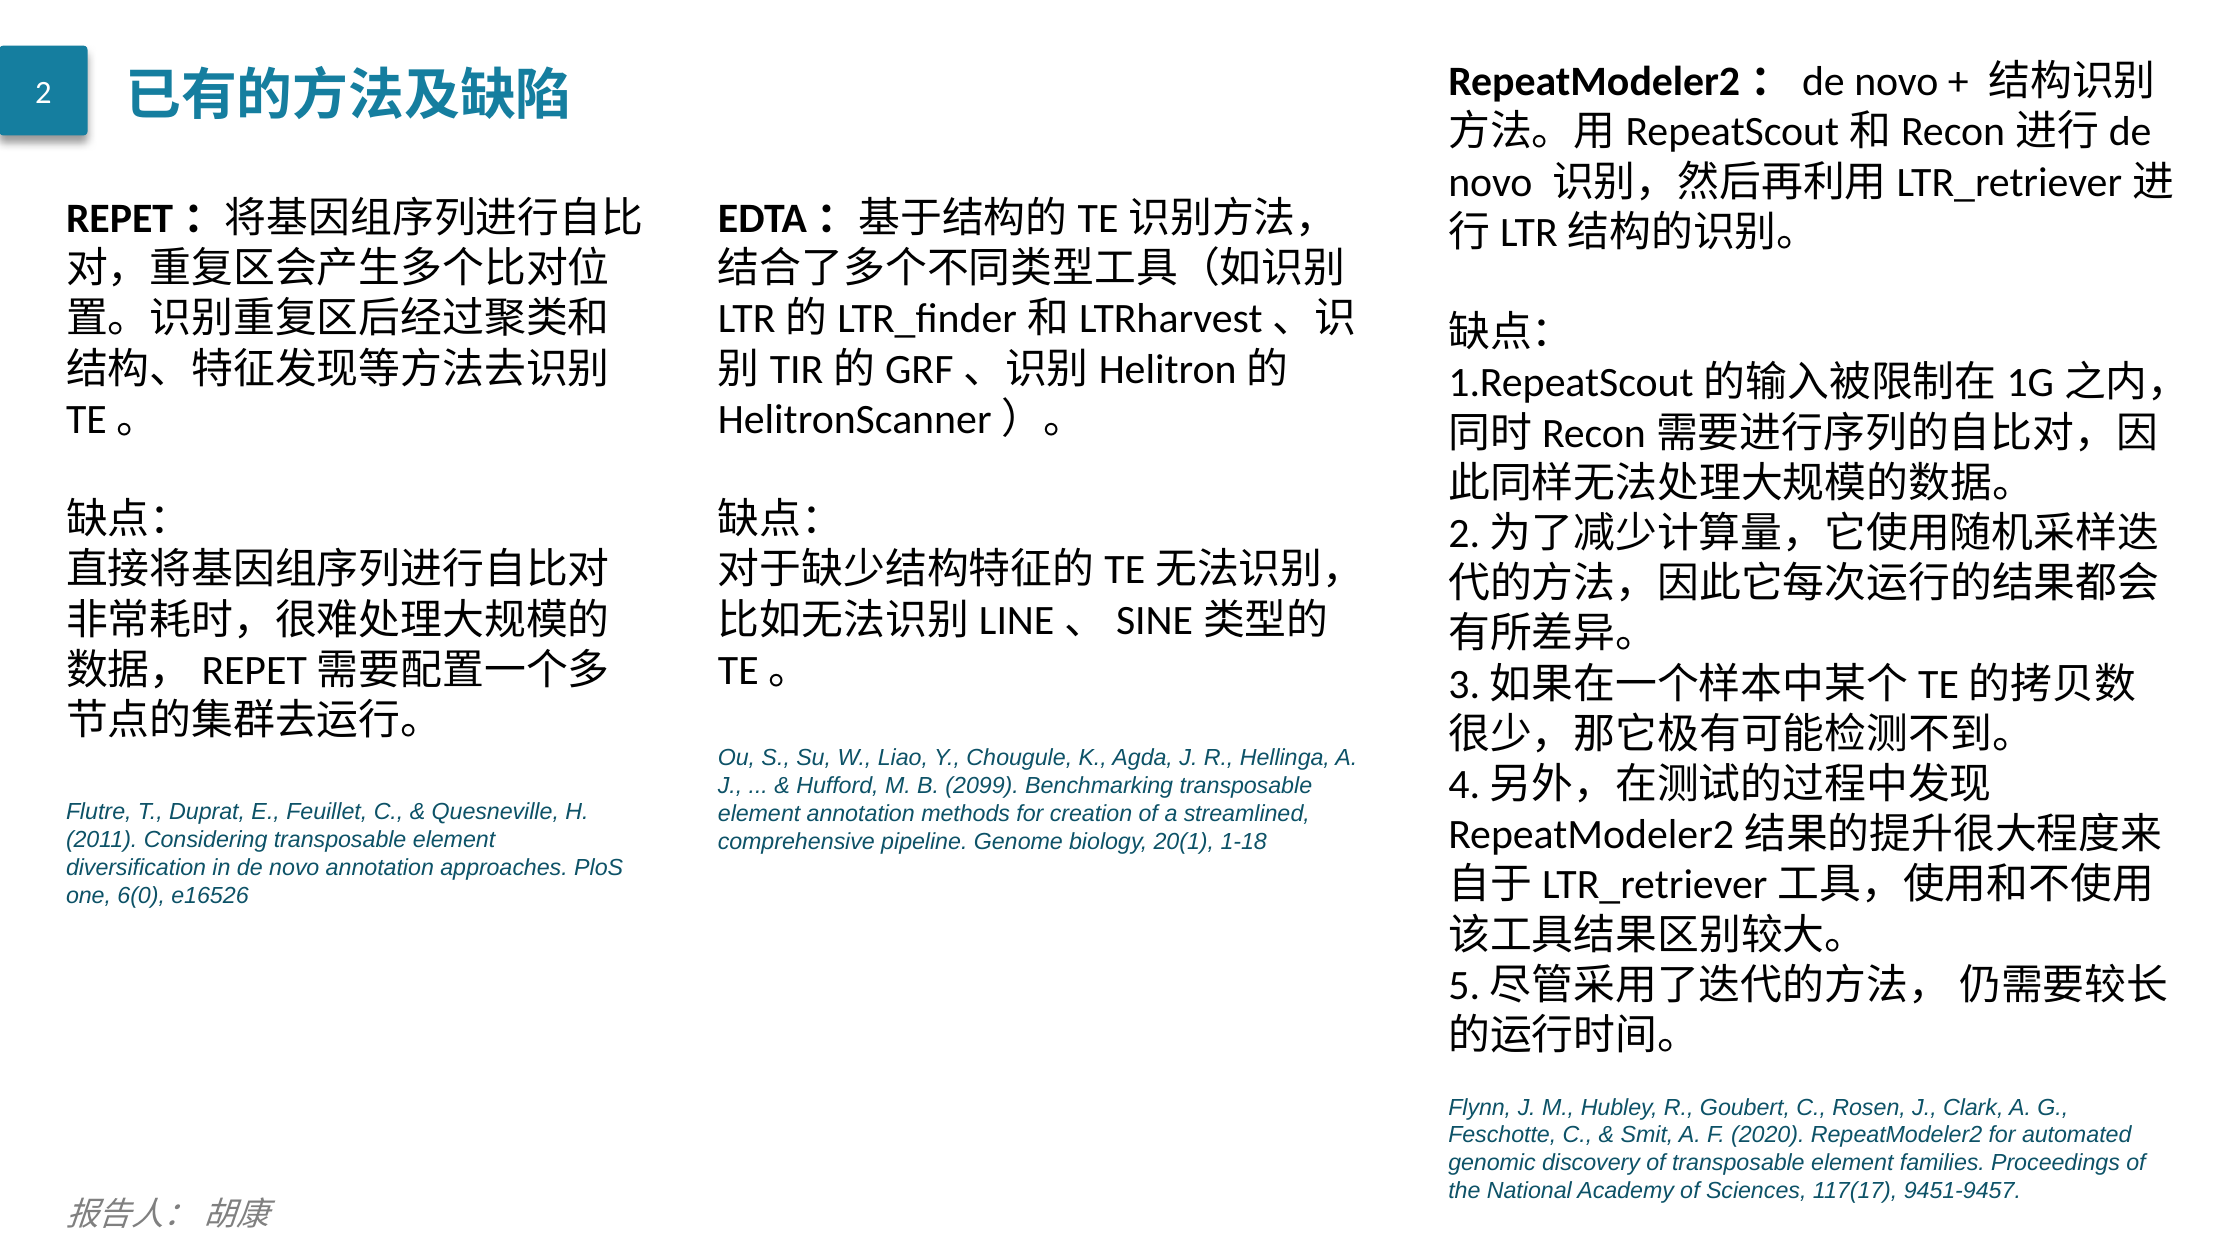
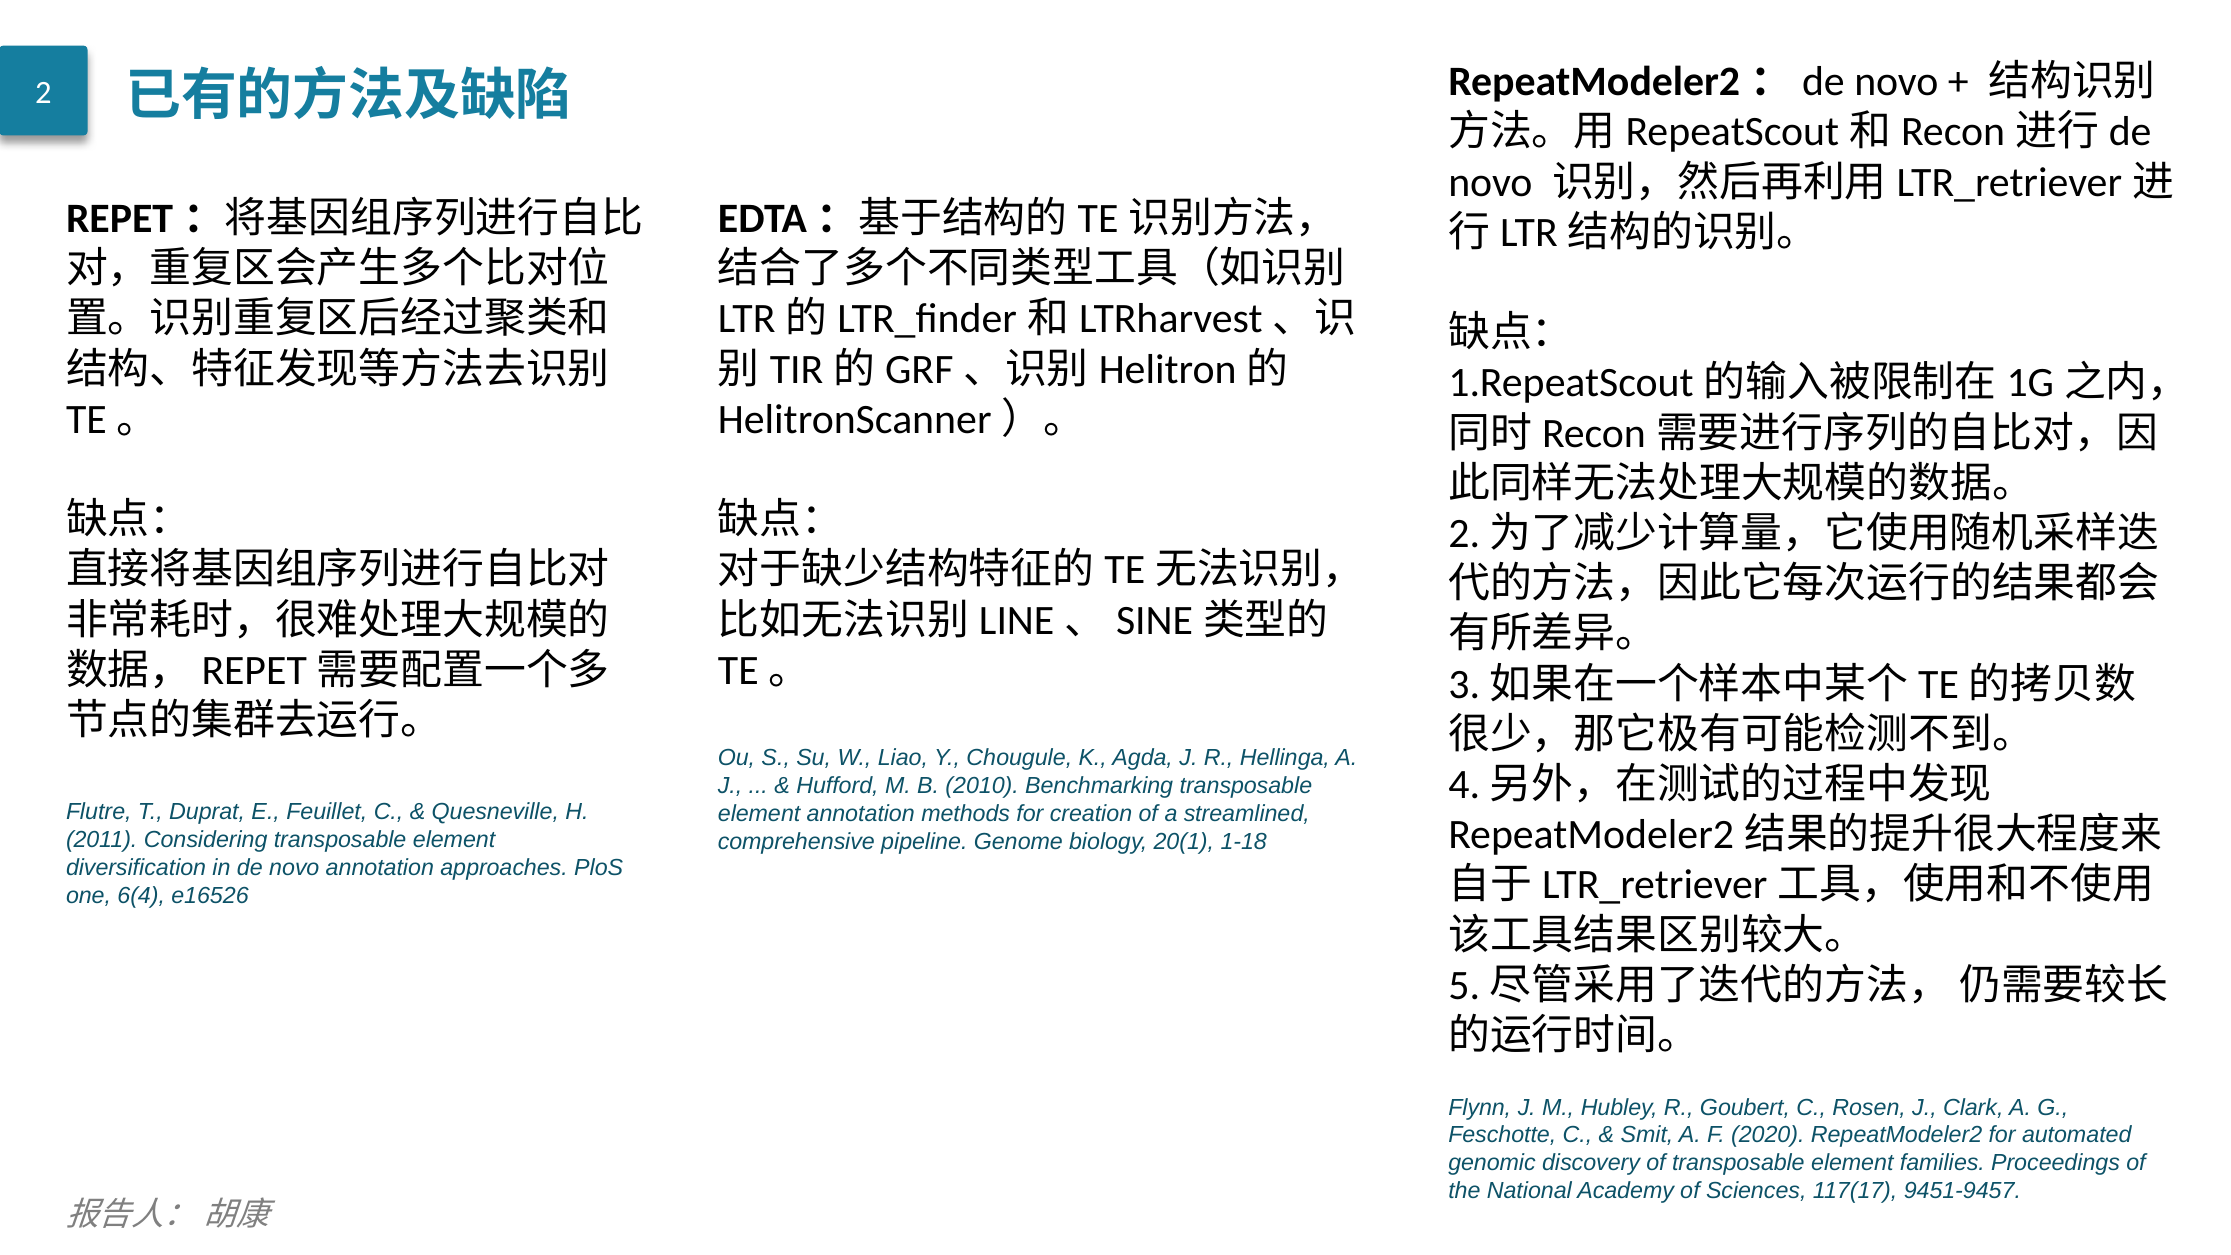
2099: 2099 -> 2010 (982, 785)
6(0: 6(0 -> 6(4 (141, 895)
